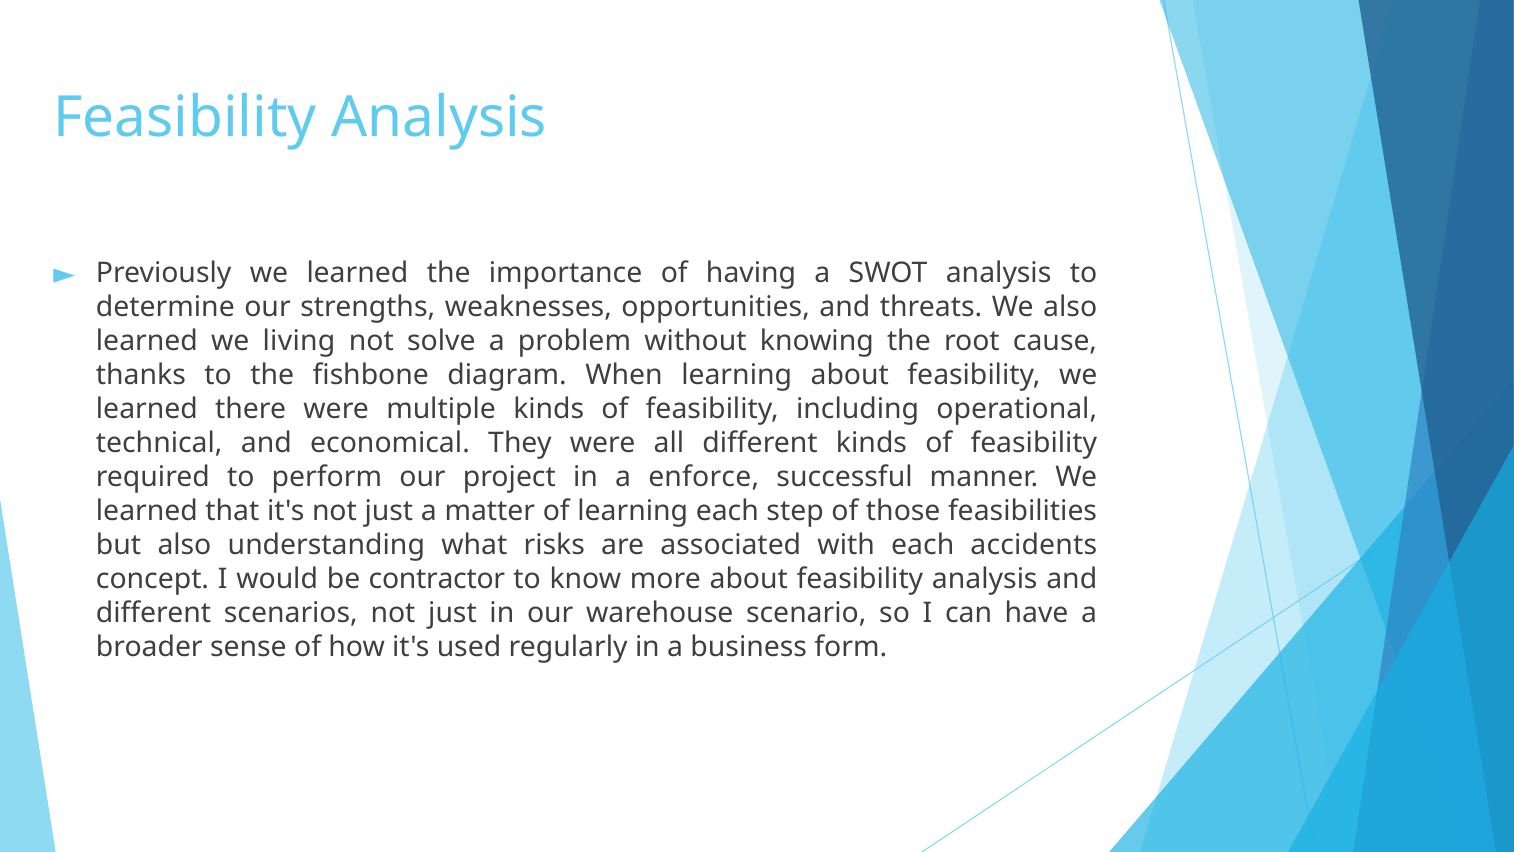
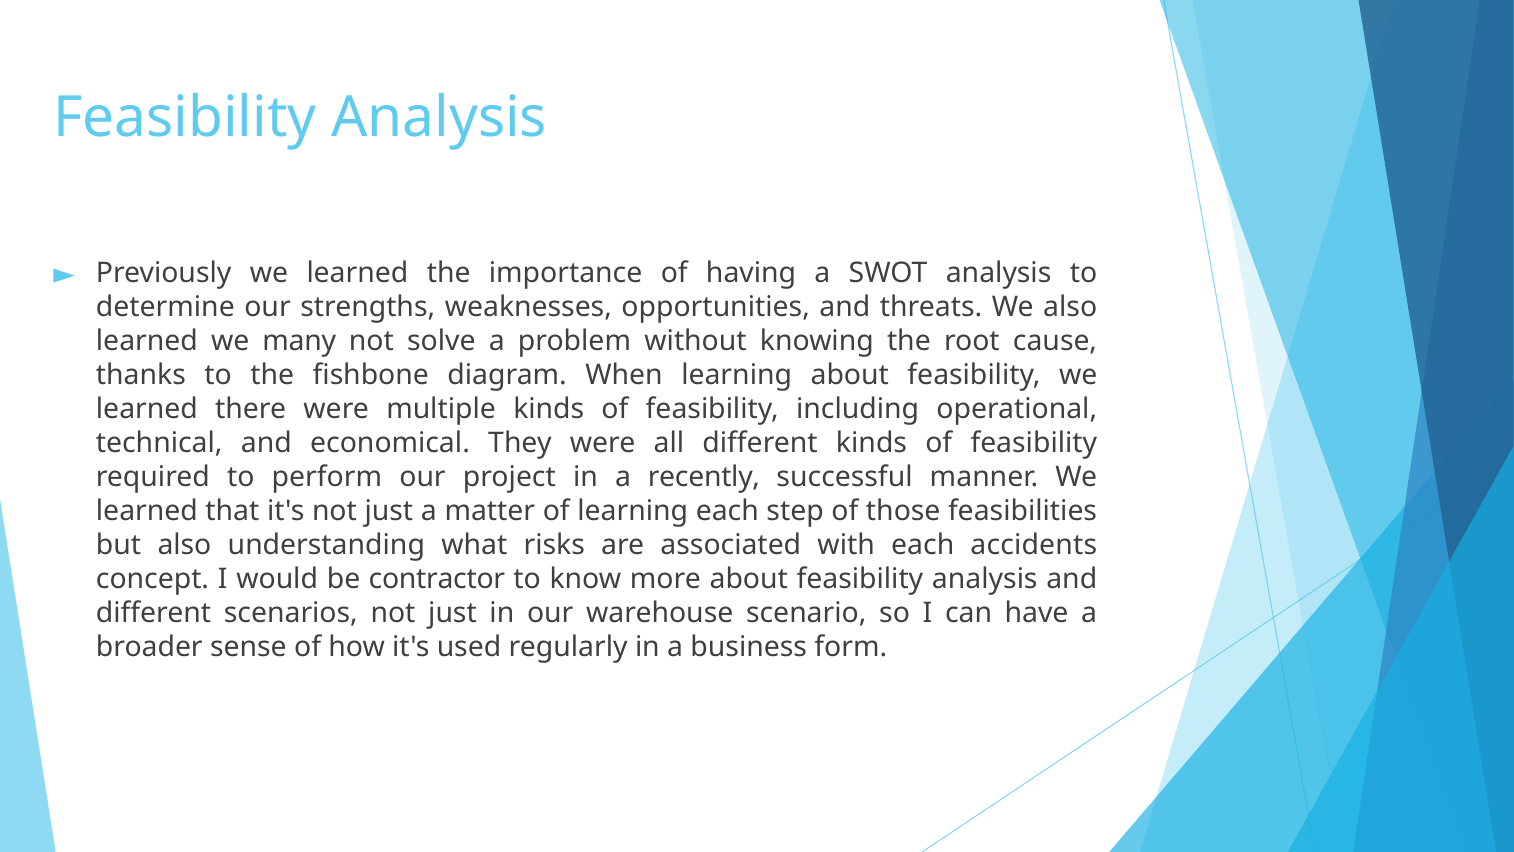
living: living -> many (299, 341)
enforce: enforce -> recently (704, 477)
